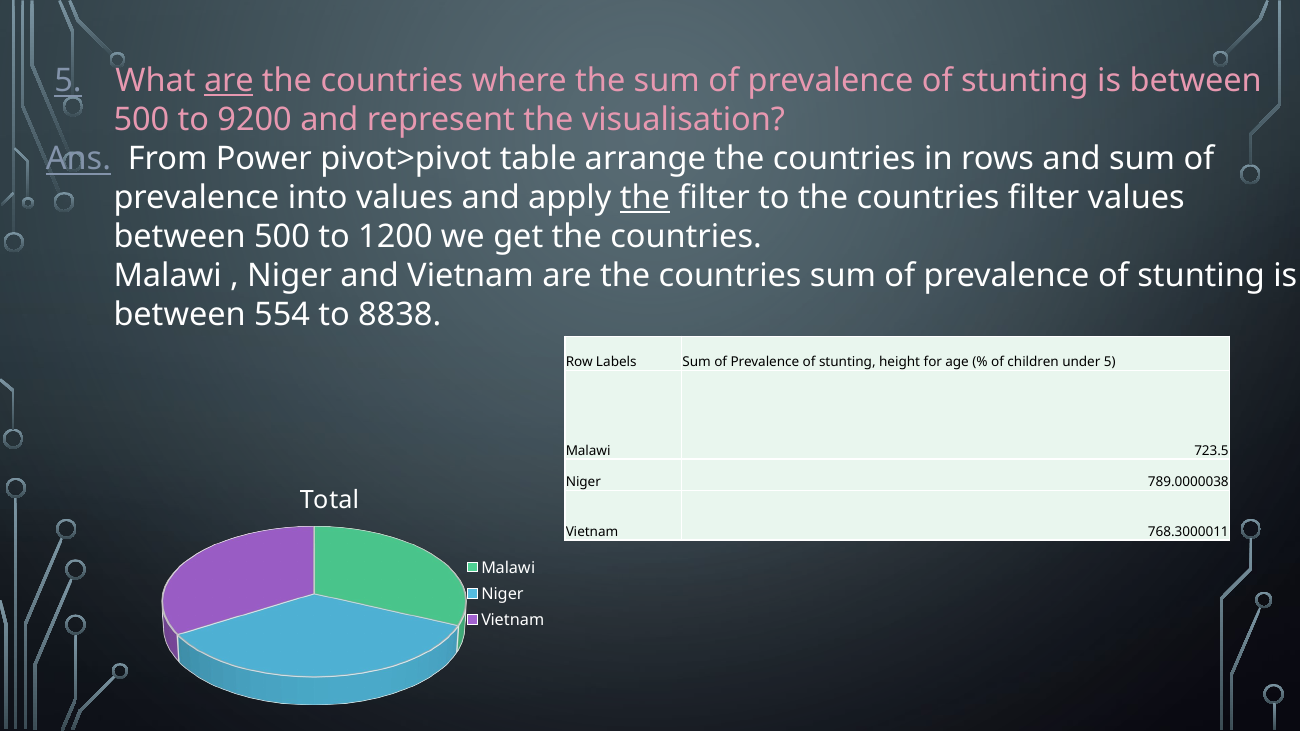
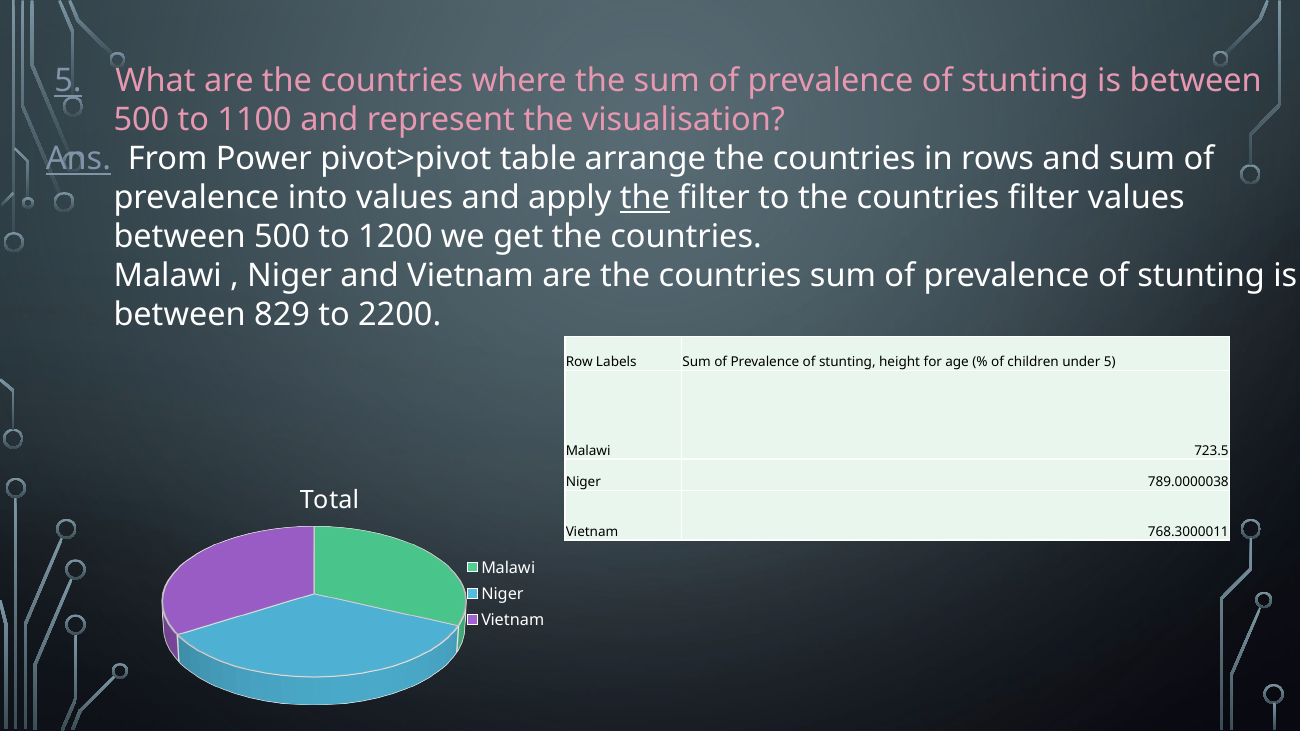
are underline: present -> none (229, 81)
9200: 9200 -> 1100 (255, 120)
554: 554 -> 829 (282, 315)
8838: 8838 -> 2200 (400, 315)
